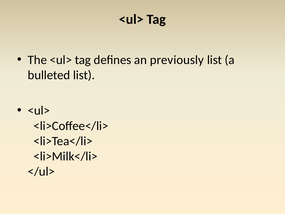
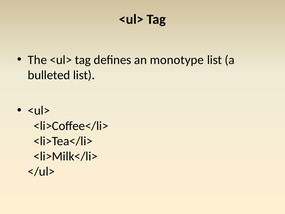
previously: previously -> monotype (177, 60)
